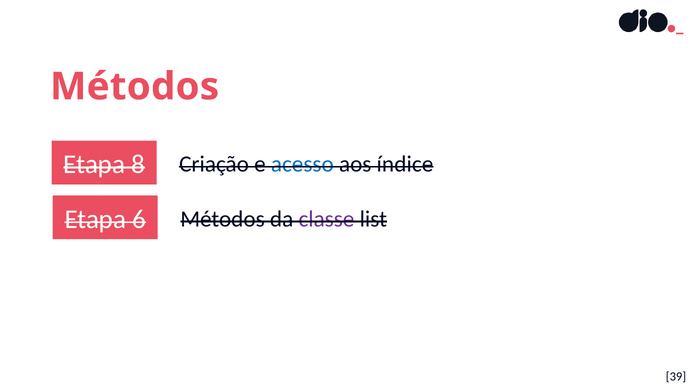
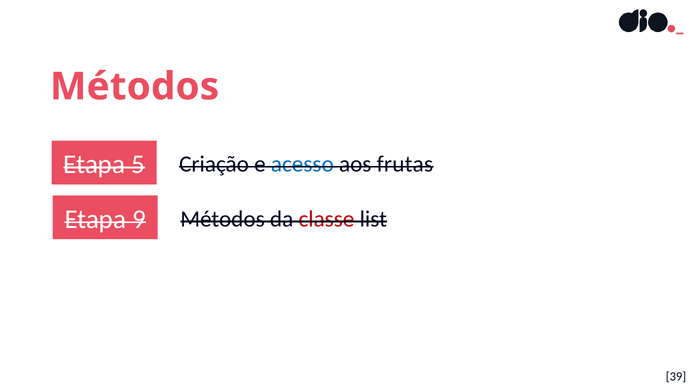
8: 8 -> 5 (138, 165)
índice: índice -> frutas (405, 164)
6: 6 -> 9 (139, 220)
classe colour: purple -> red (326, 219)
